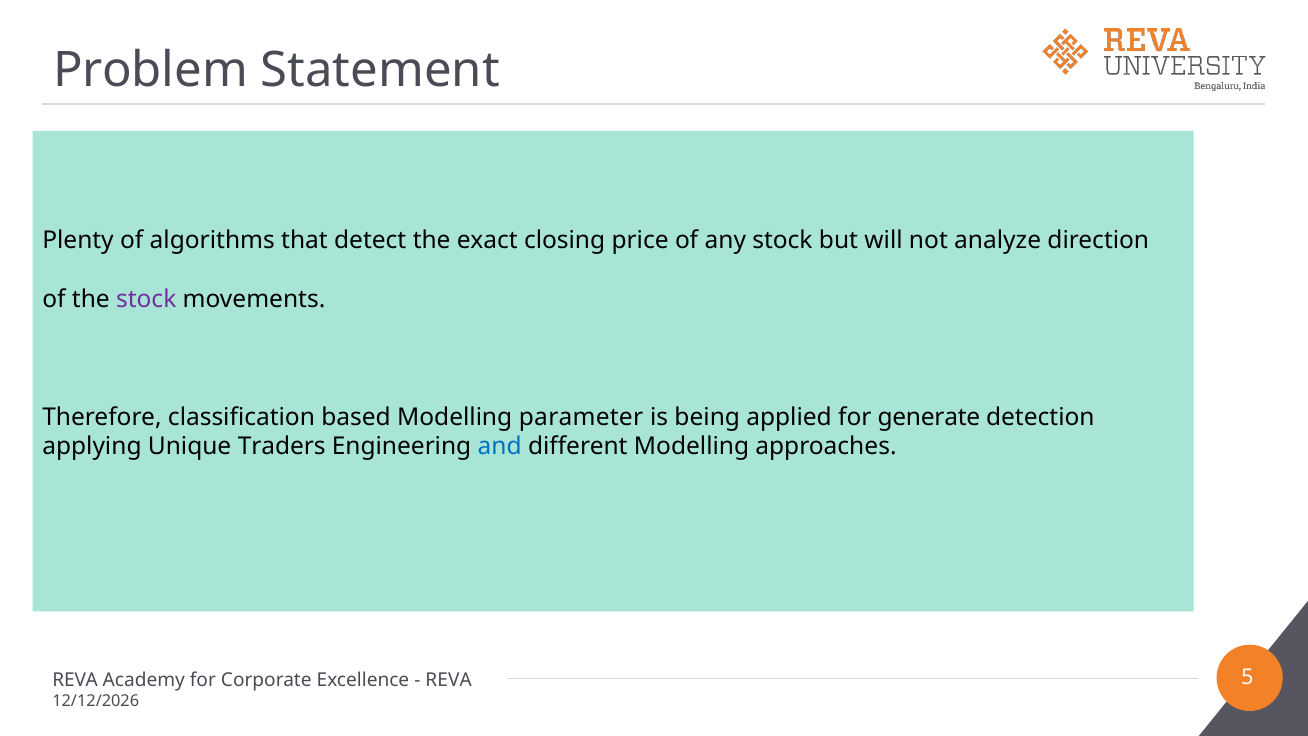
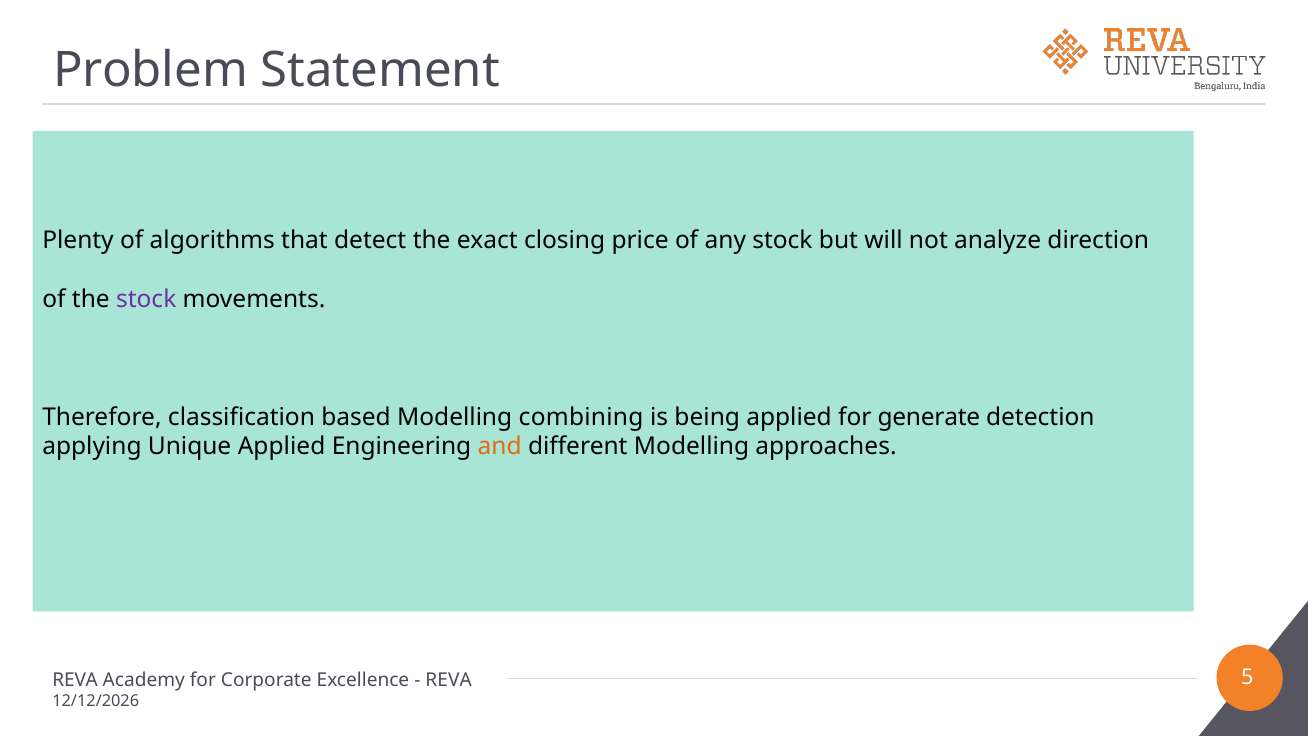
parameter: parameter -> combining (581, 417)
Unique Traders: Traders -> Applied (282, 446)
and colour: blue -> orange (500, 446)
